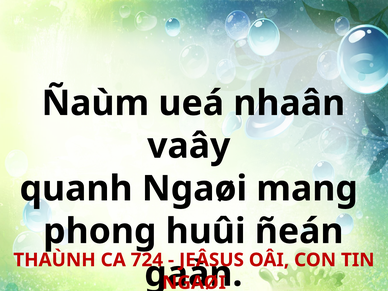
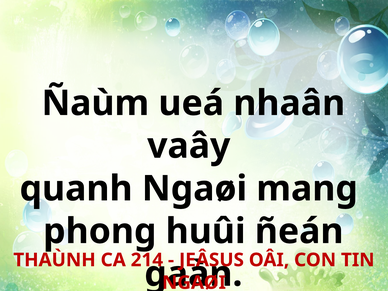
724: 724 -> 214 (147, 260)
